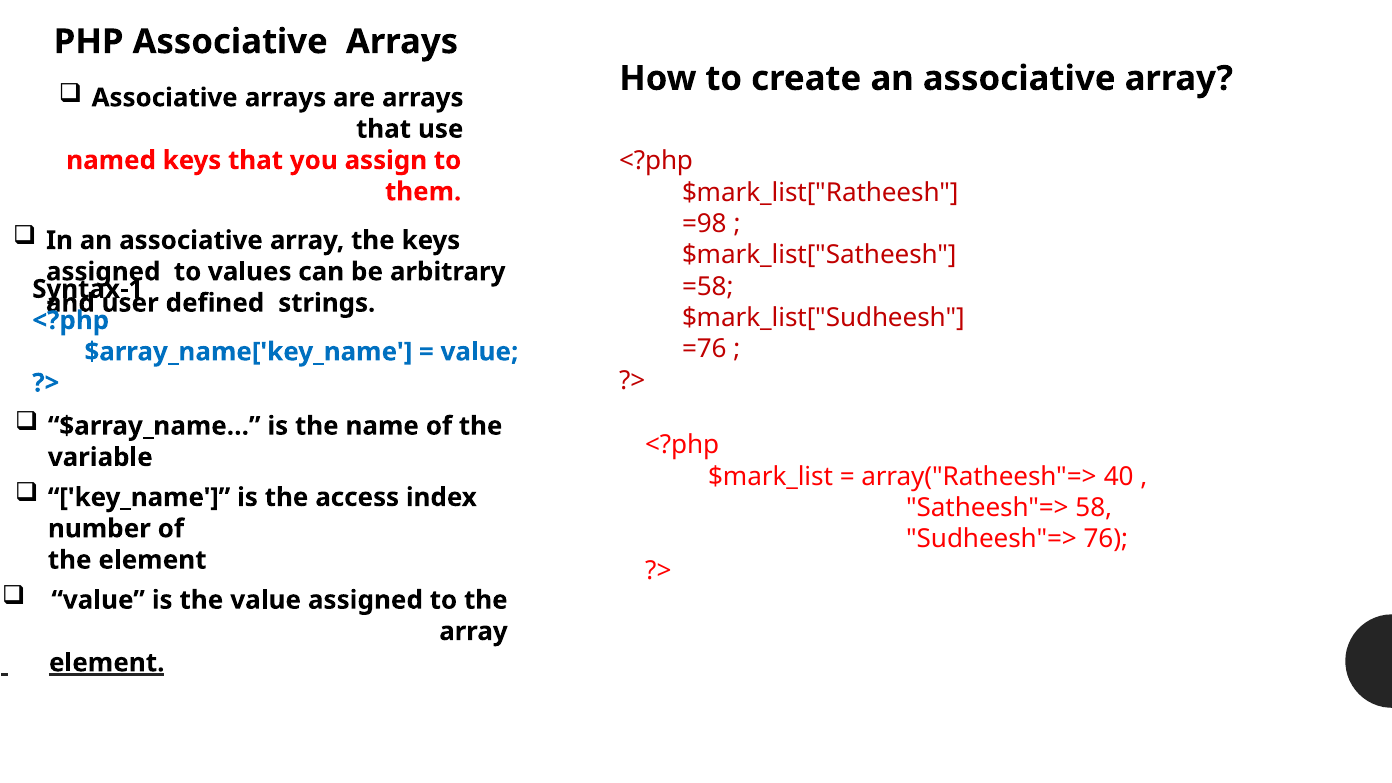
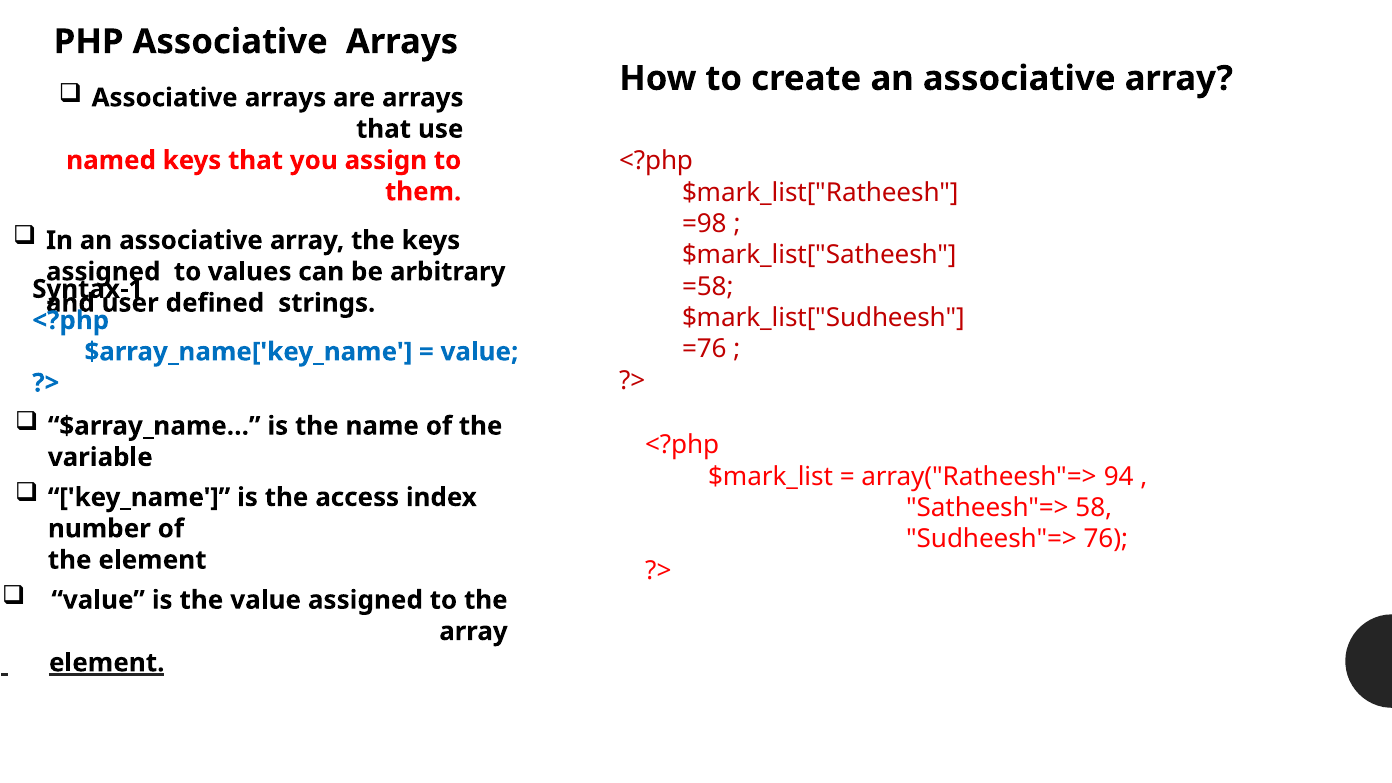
40: 40 -> 94 (1119, 477)
